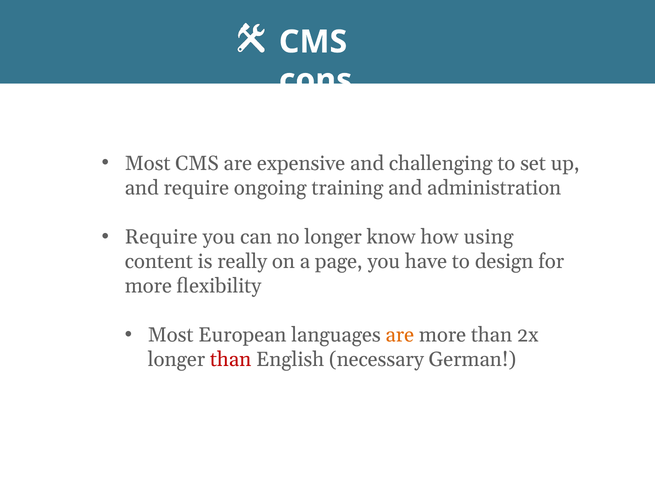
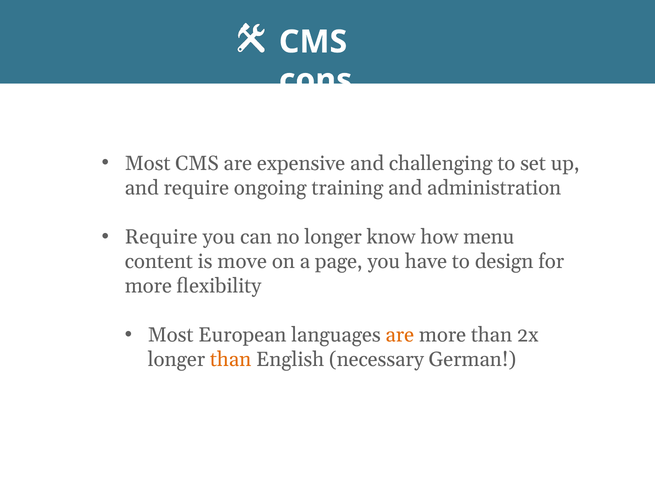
using: using -> menu (489, 237)
really: really -> move (242, 262)
than colour: red -> orange (231, 360)
